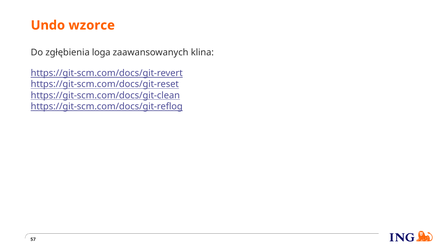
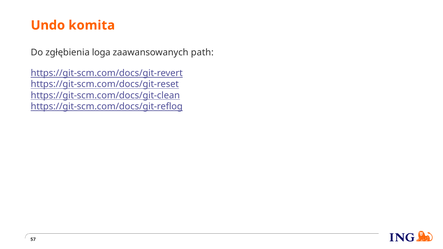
wzorce: wzorce -> komita (92, 25)
klina: klina -> path (202, 53)
